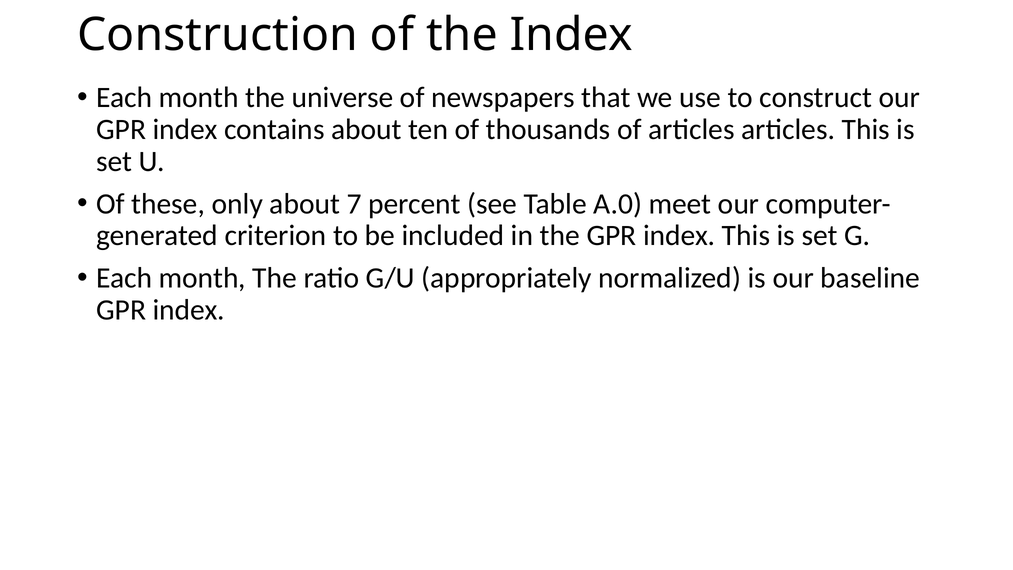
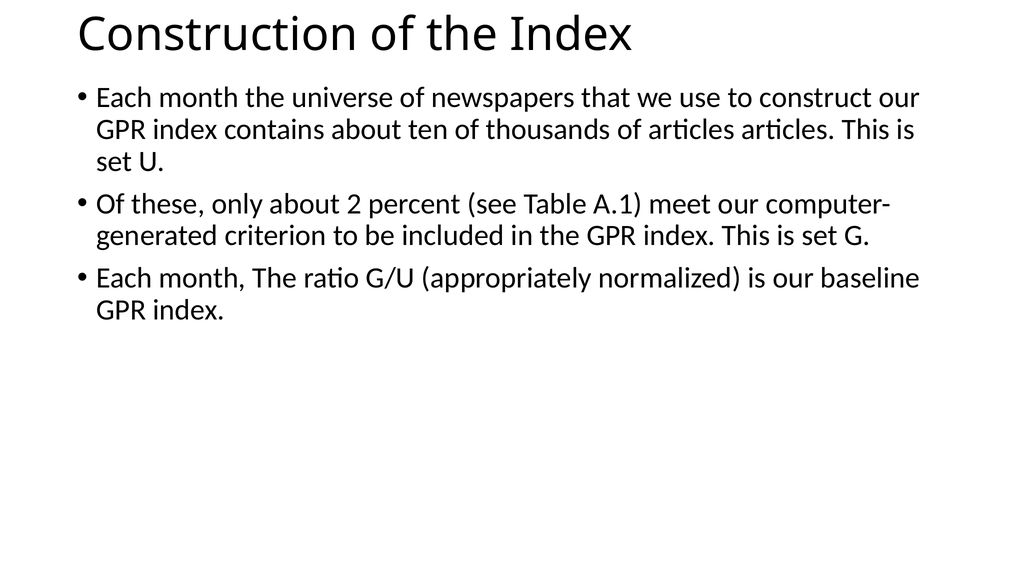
7: 7 -> 2 (354, 204)
A.0: A.0 -> A.1 (618, 204)
